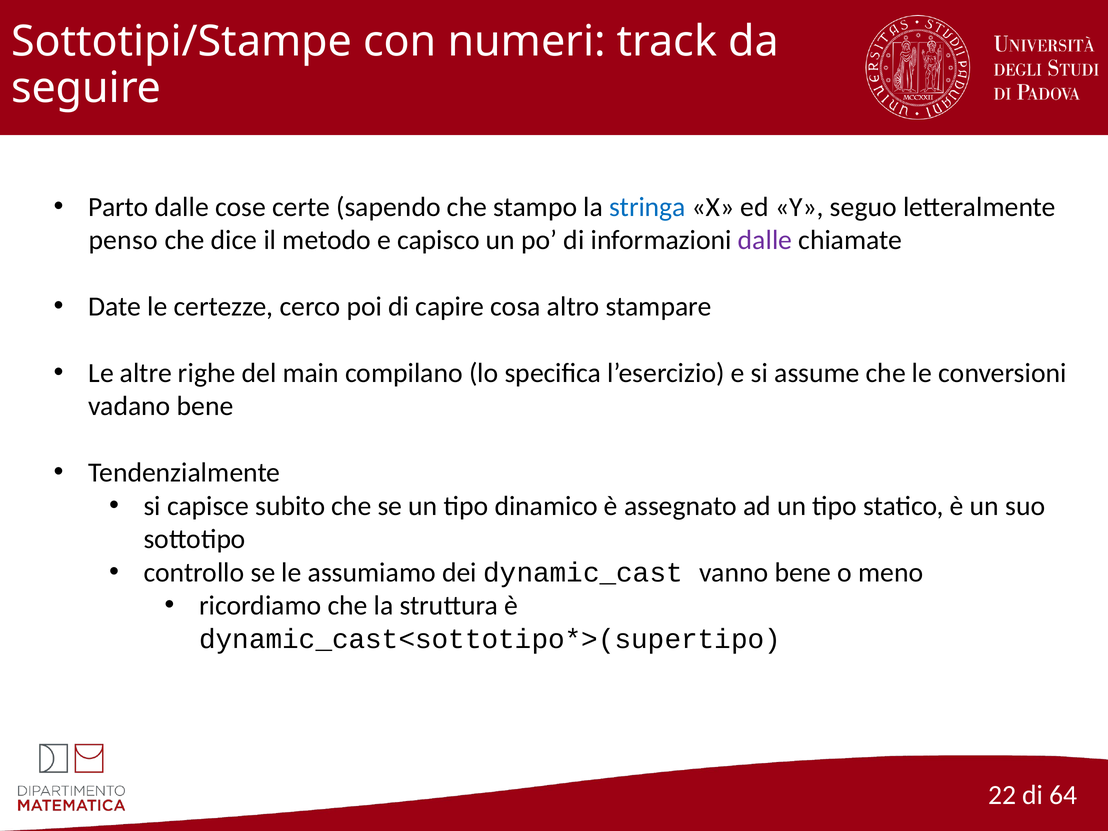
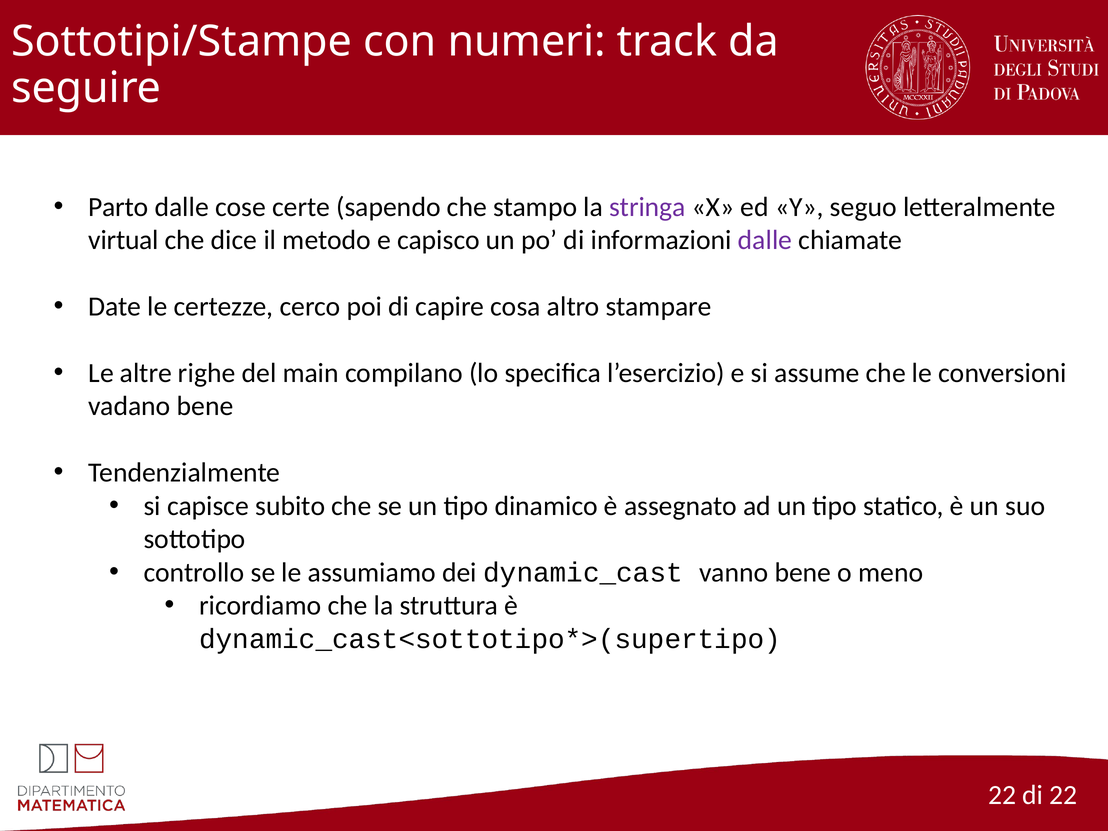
stringa colour: blue -> purple (647, 207)
penso: penso -> virtual (124, 240)
di 64: 64 -> 22 (1063, 795)
